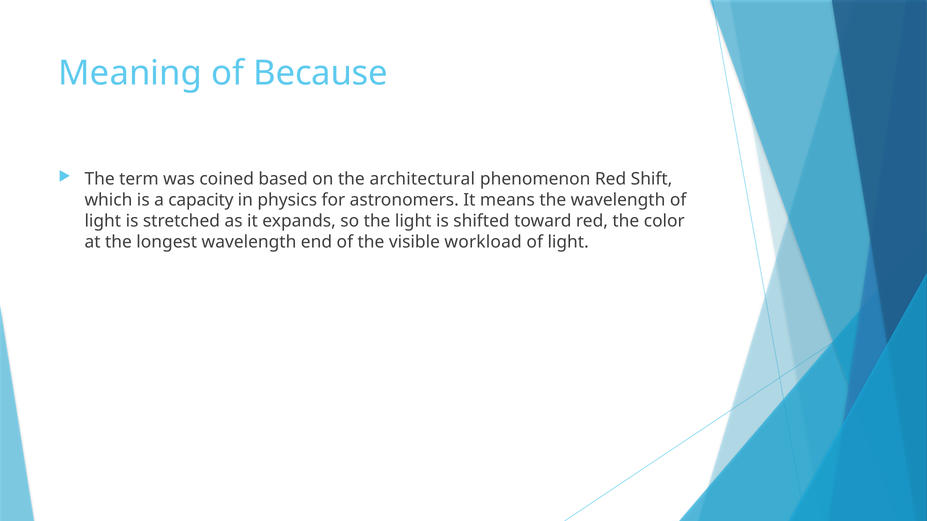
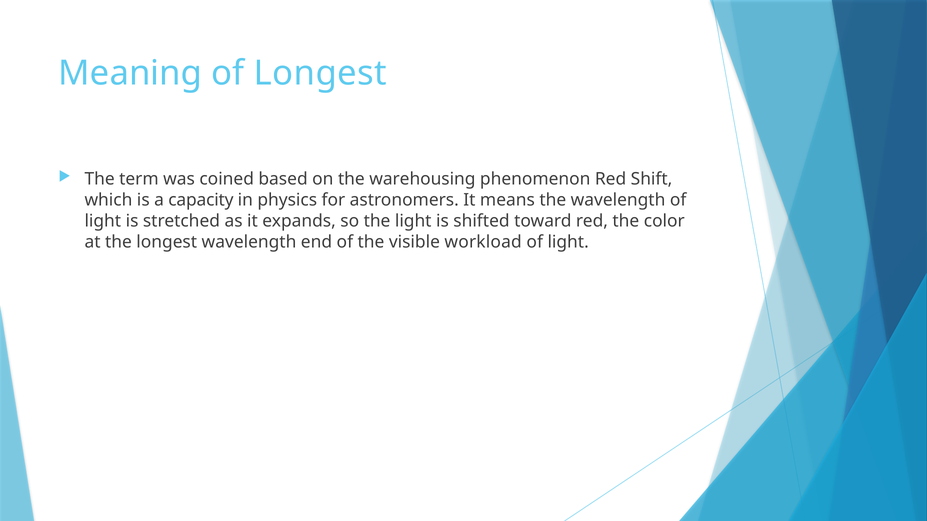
of Because: Because -> Longest (320, 73)
architectural: architectural -> warehousing (422, 179)
